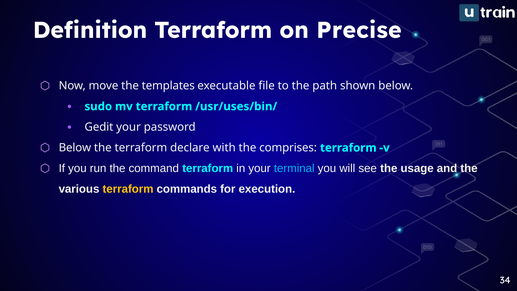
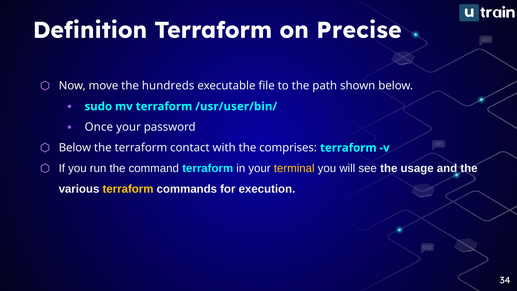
templates: templates -> hundreds (168, 86)
/usr/uses/bin/: /usr/uses/bin/ -> /usr/user/bin/ (236, 106)
Gedit: Gedit -> Once (99, 127)
declare: declare -> contact (190, 148)
terminal colour: light blue -> yellow (294, 168)
